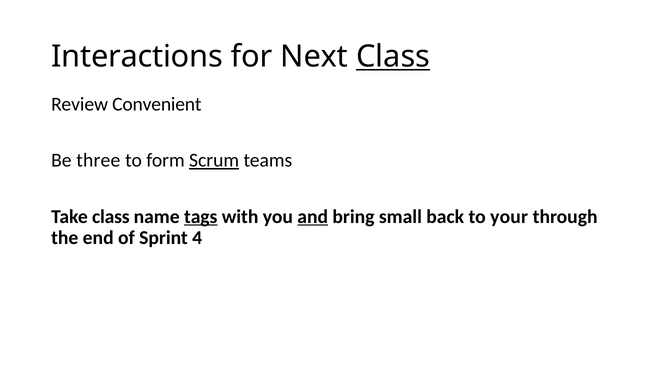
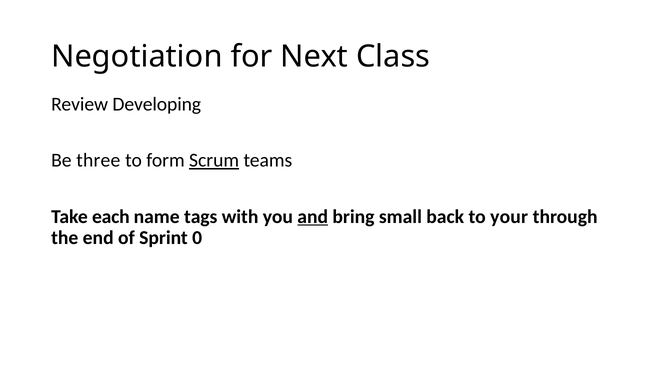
Interactions: Interactions -> Negotiation (137, 56)
Class underline: present -> none (393, 56)
Convenient: Convenient -> Developing (157, 104)
Take class: class -> each (111, 217)
tags underline: present -> none (201, 217)
4: 4 -> 0 (197, 238)
